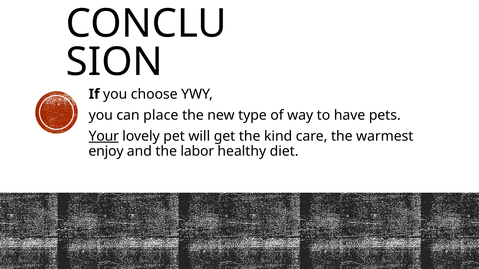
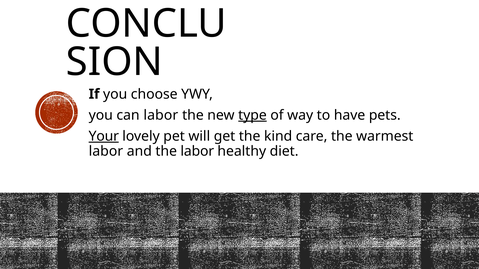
can place: place -> labor (161, 115)
type underline: none -> present (252, 115)
enjoy: enjoy -> labor (106, 151)
